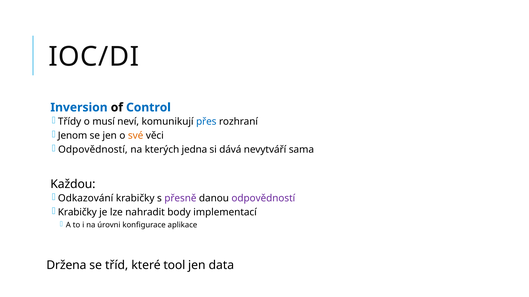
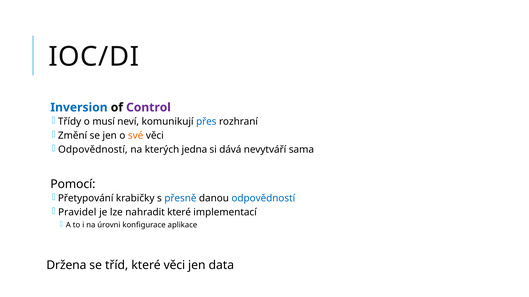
Control colour: blue -> purple (148, 108)
Jenom: Jenom -> Změní (73, 136)
Každou: Každou -> Pomocí (73, 185)
Odkazování: Odkazování -> Přetypování (86, 199)
přesně colour: purple -> blue (180, 199)
odpovědností colour: purple -> blue (263, 199)
Krabičky: Krabičky -> Pravidel (77, 213)
nahradit body: body -> které (179, 213)
které tool: tool -> věci (174, 266)
